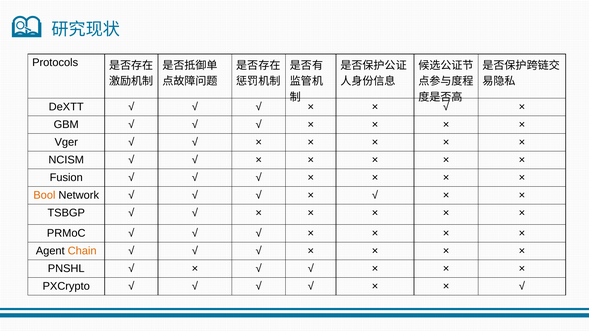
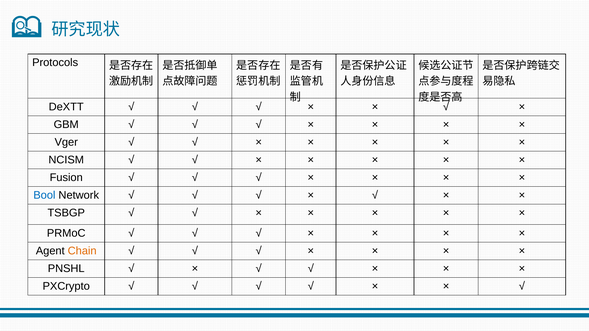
Bool colour: orange -> blue (44, 195)
